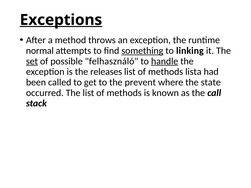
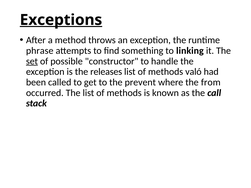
normal: normal -> phrase (40, 51)
something underline: present -> none (142, 51)
felhasználó: felhasználó -> constructor (112, 61)
handle underline: present -> none (165, 61)
lista: lista -> való (193, 72)
state: state -> from (211, 82)
